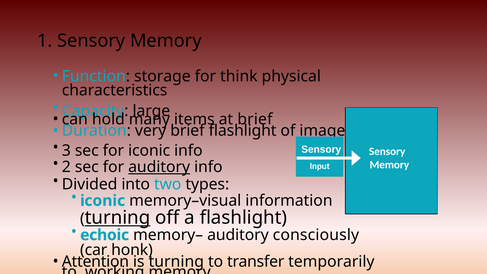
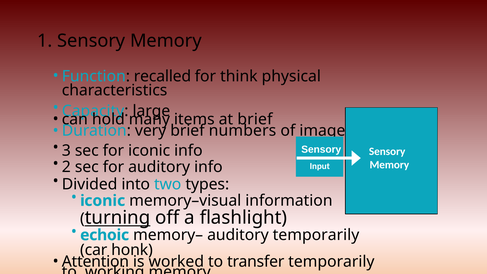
storage: storage -> recalled (162, 76)
brief flashlight: flashlight -> numbers (242, 131)
auditory underline: present -> none (159, 167)
auditory consciously: consciously -> temporarily (316, 235)
is turning: turning -> worked (176, 262)
